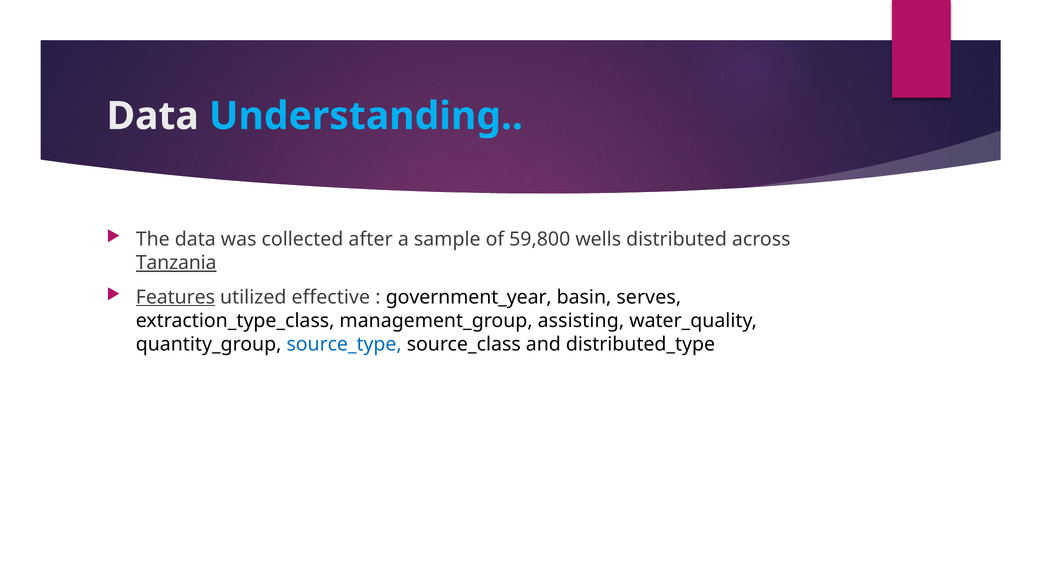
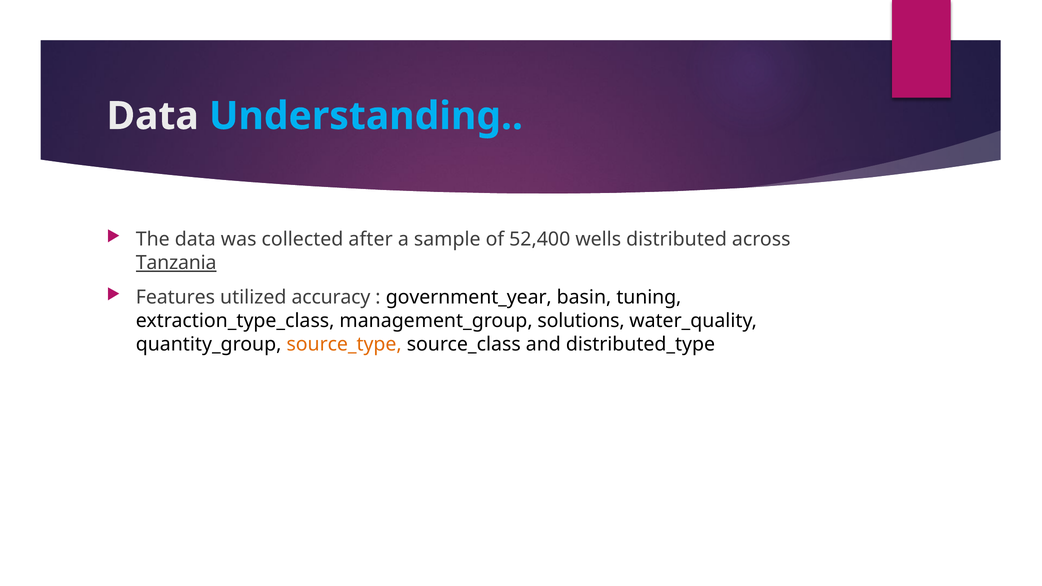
59,800: 59,800 -> 52,400 (540, 240)
Features underline: present -> none (175, 297)
effective: effective -> accuracy (331, 297)
serves: serves -> tuning (649, 297)
assisting: assisting -> solutions (581, 321)
source_type colour: blue -> orange (344, 344)
